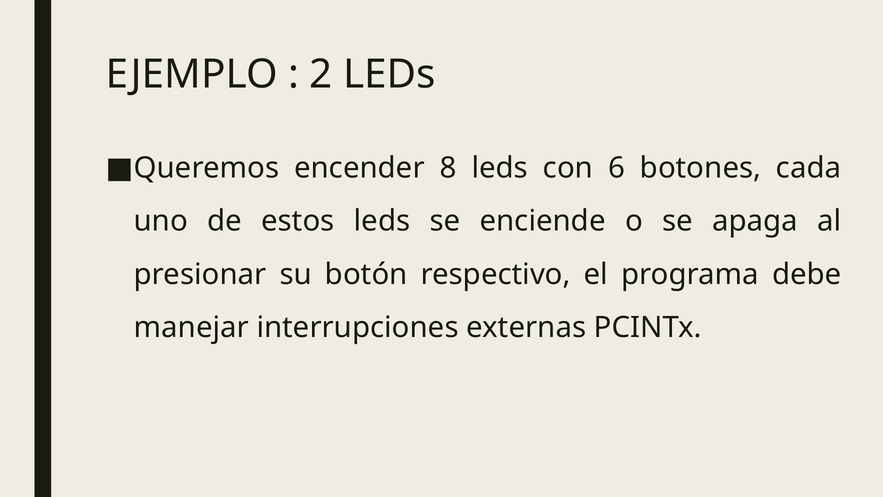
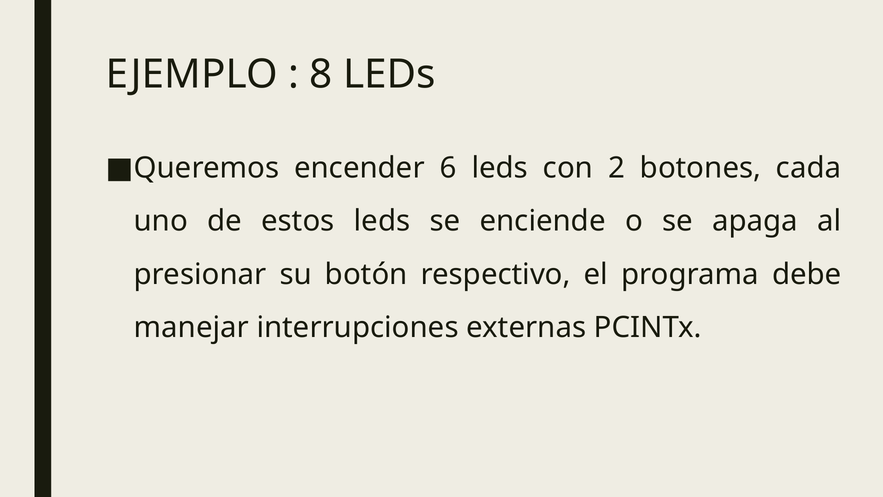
2: 2 -> 8 (321, 74)
8: 8 -> 6 (448, 168)
6: 6 -> 2 (616, 168)
